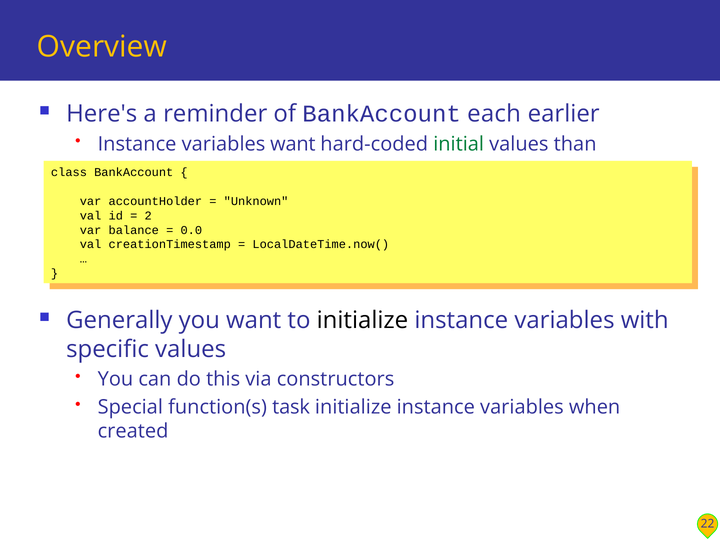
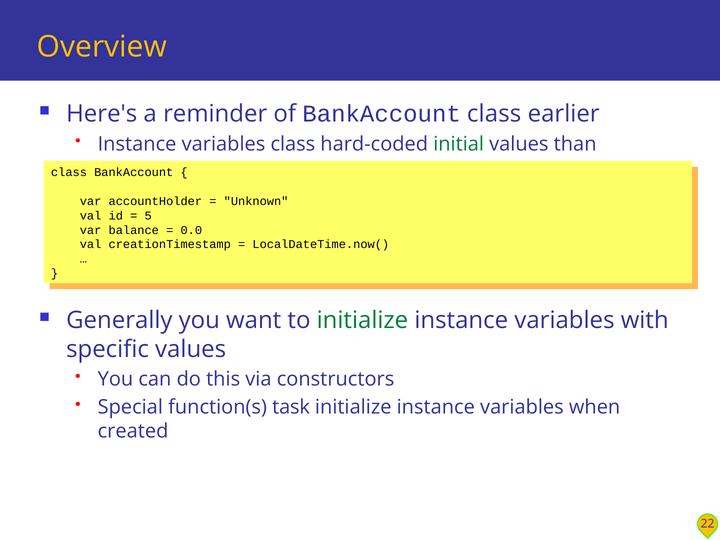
BankAccount each: each -> class (494, 114)
variables want: want -> class (293, 144)
2: 2 -> 5 (148, 216)
initialize colour: black -> green (362, 320)
